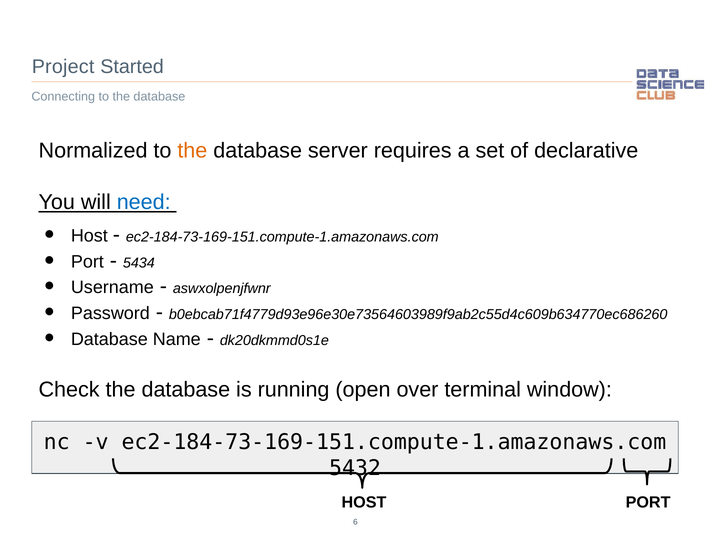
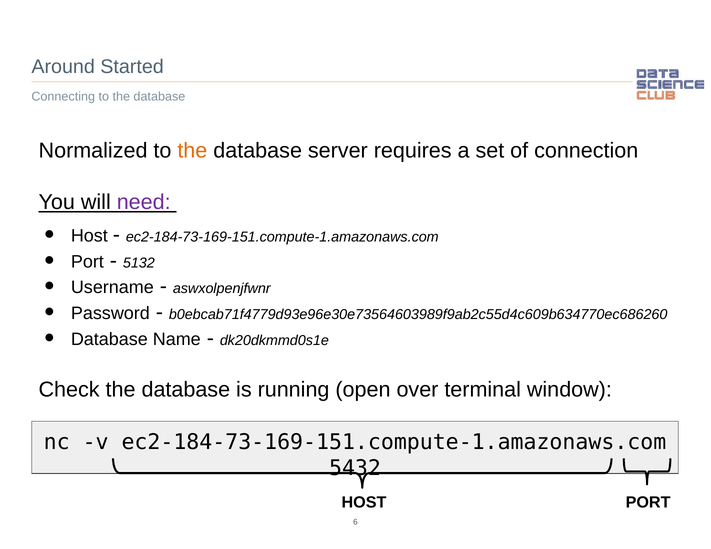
Project: Project -> Around (63, 67)
declarative: declarative -> connection (586, 151)
need colour: blue -> purple (144, 202)
5434: 5434 -> 5132 (139, 263)
